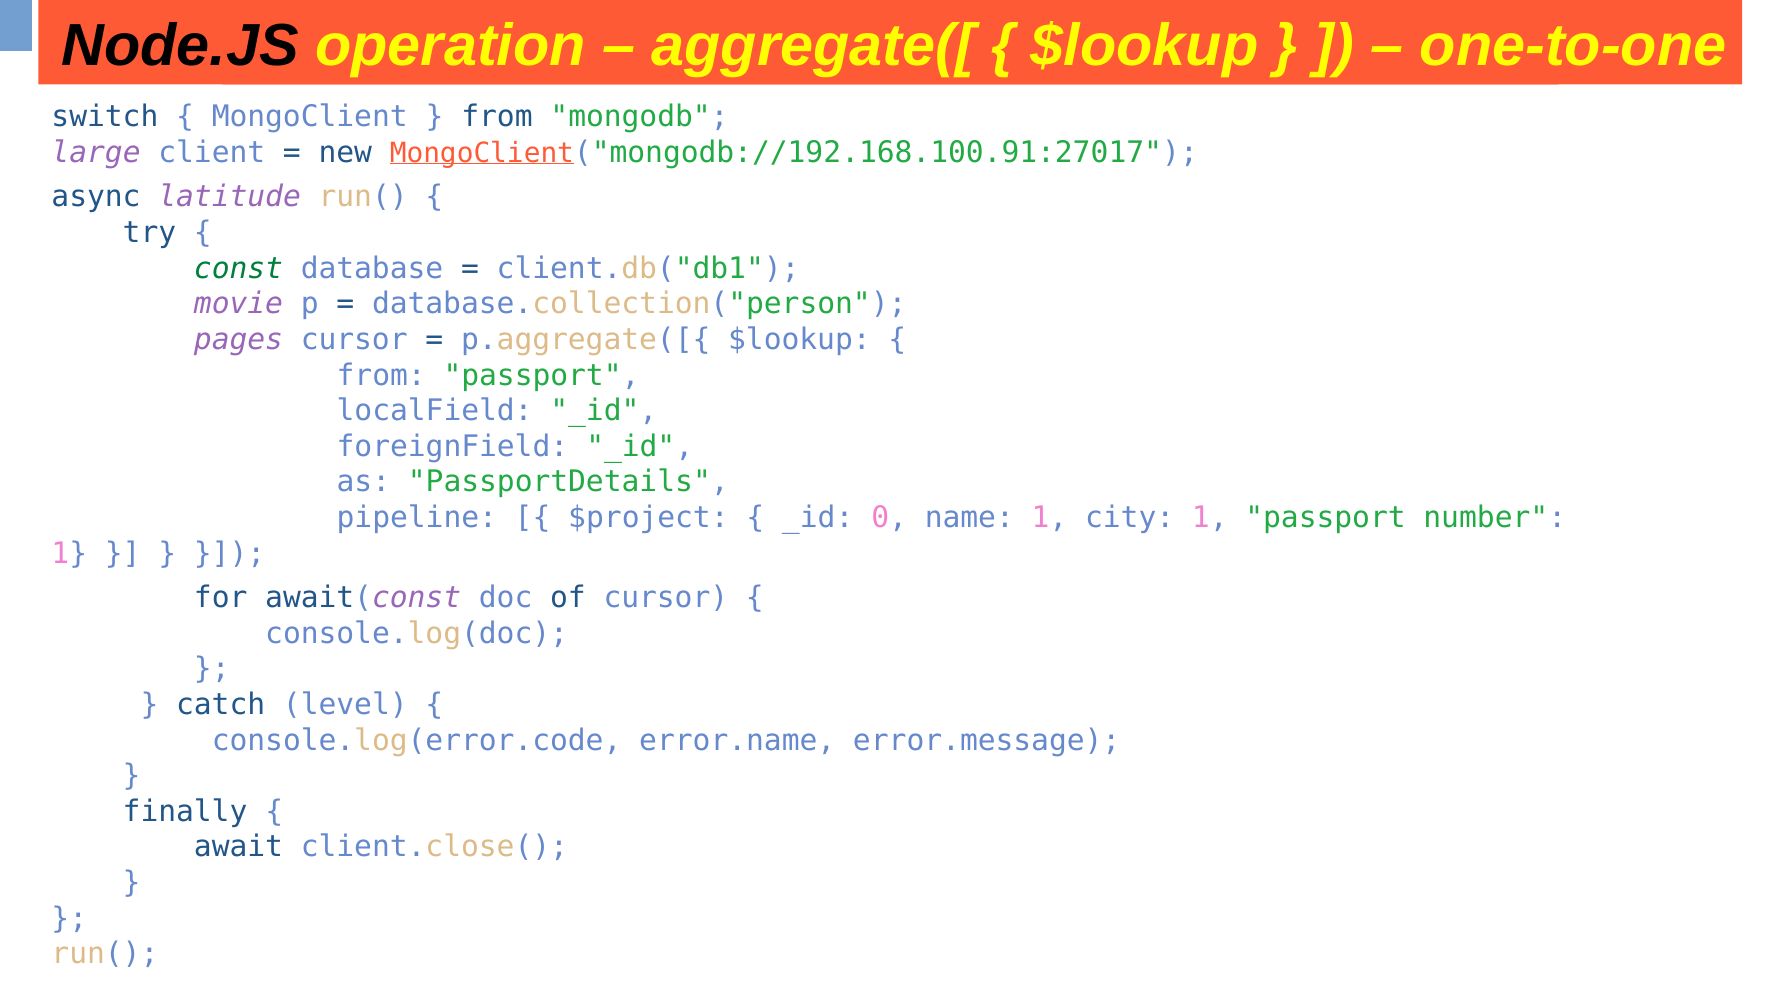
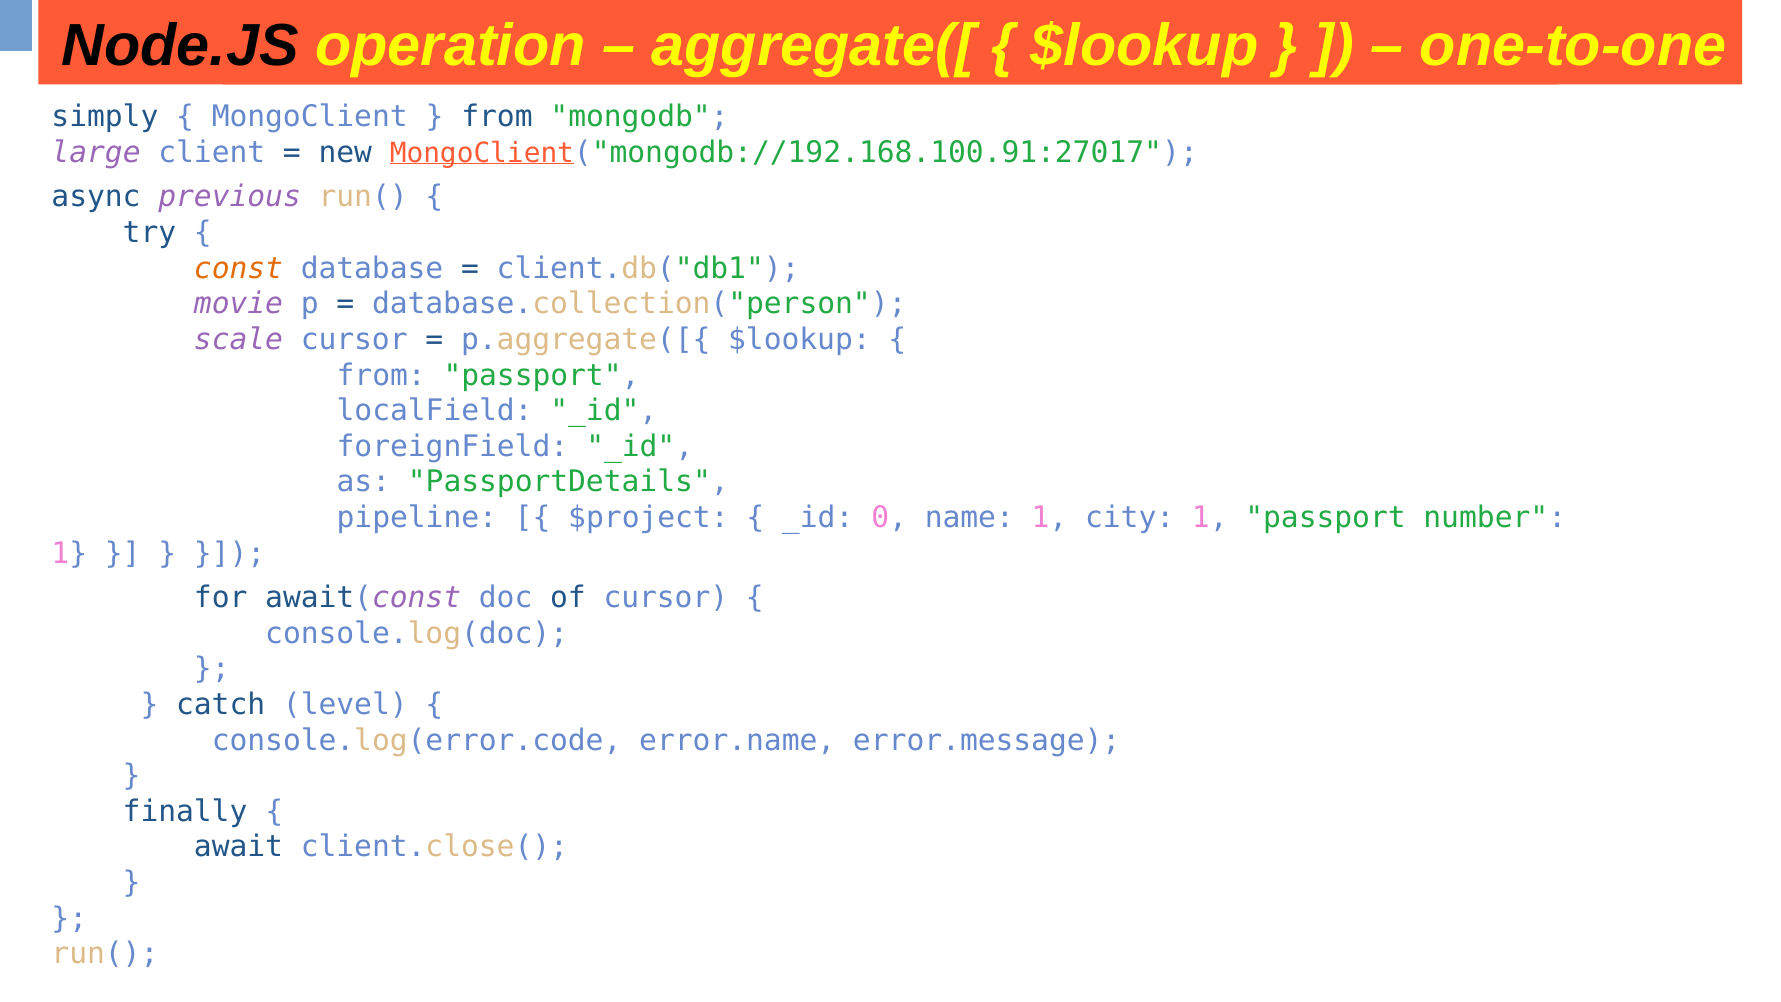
switch: switch -> simply (105, 117)
latitude: latitude -> previous (230, 197)
const colour: green -> orange (239, 268)
pages: pages -> scale (239, 340)
